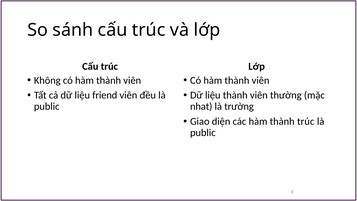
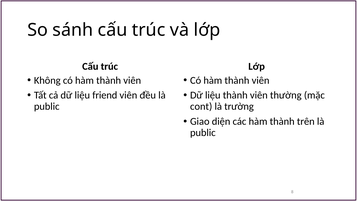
nhat: nhat -> cont (201, 106)
thành trúc: trúc -> trên (306, 121)
